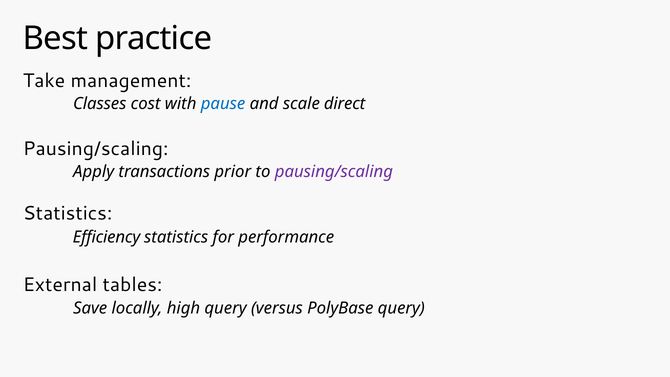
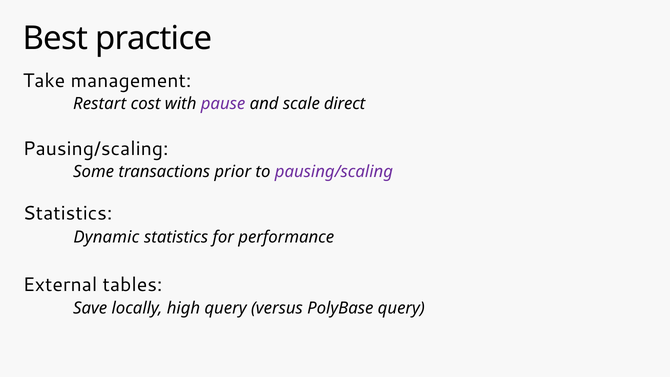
Classes: Classes -> Restart (100, 104)
pause colour: blue -> purple (223, 104)
Apply: Apply -> Some (94, 172)
Efficiency: Efficiency -> Dynamic (106, 237)
